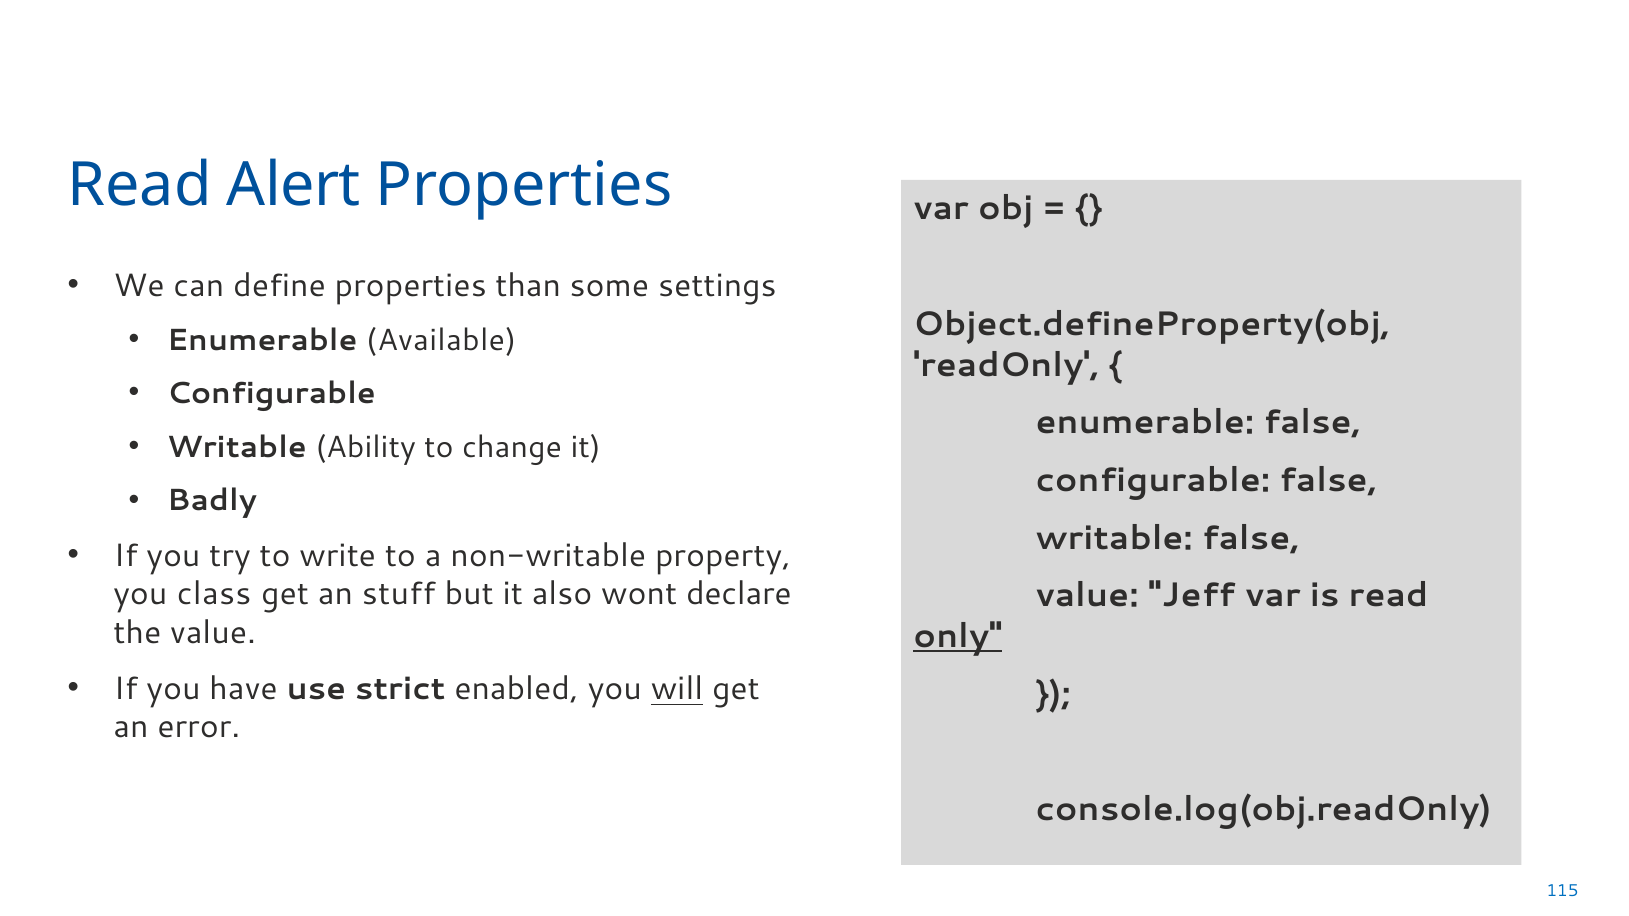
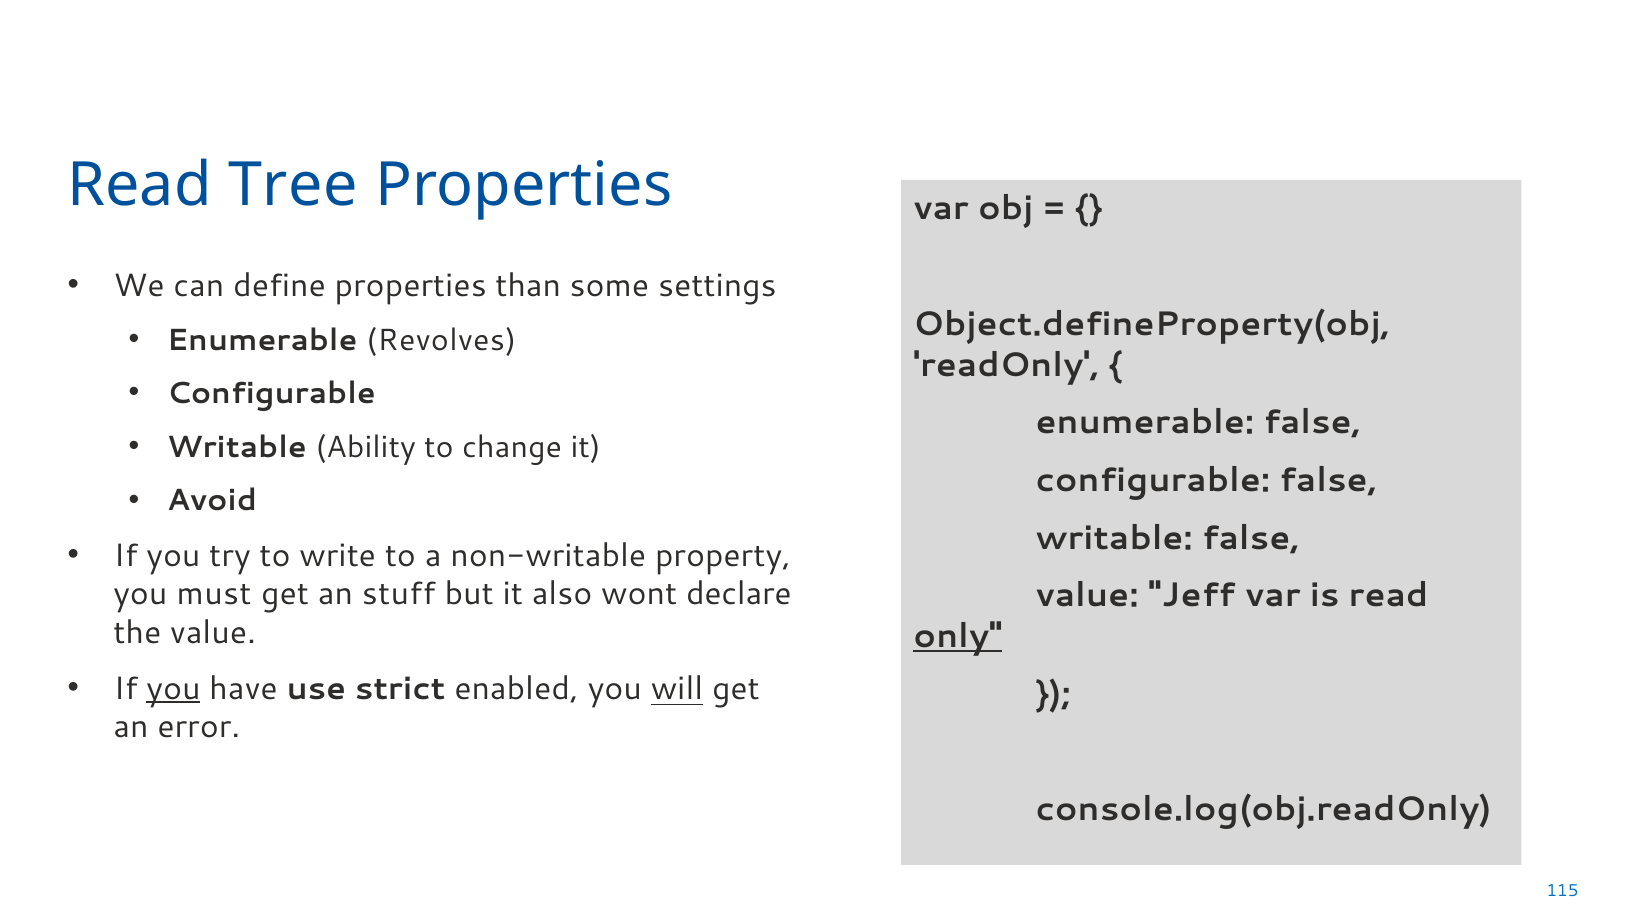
Alert: Alert -> Tree (293, 186)
Available: Available -> Revolves (441, 340)
Badly: Badly -> Avoid (212, 501)
class: class -> must (214, 594)
you underline: none -> present (173, 689)
